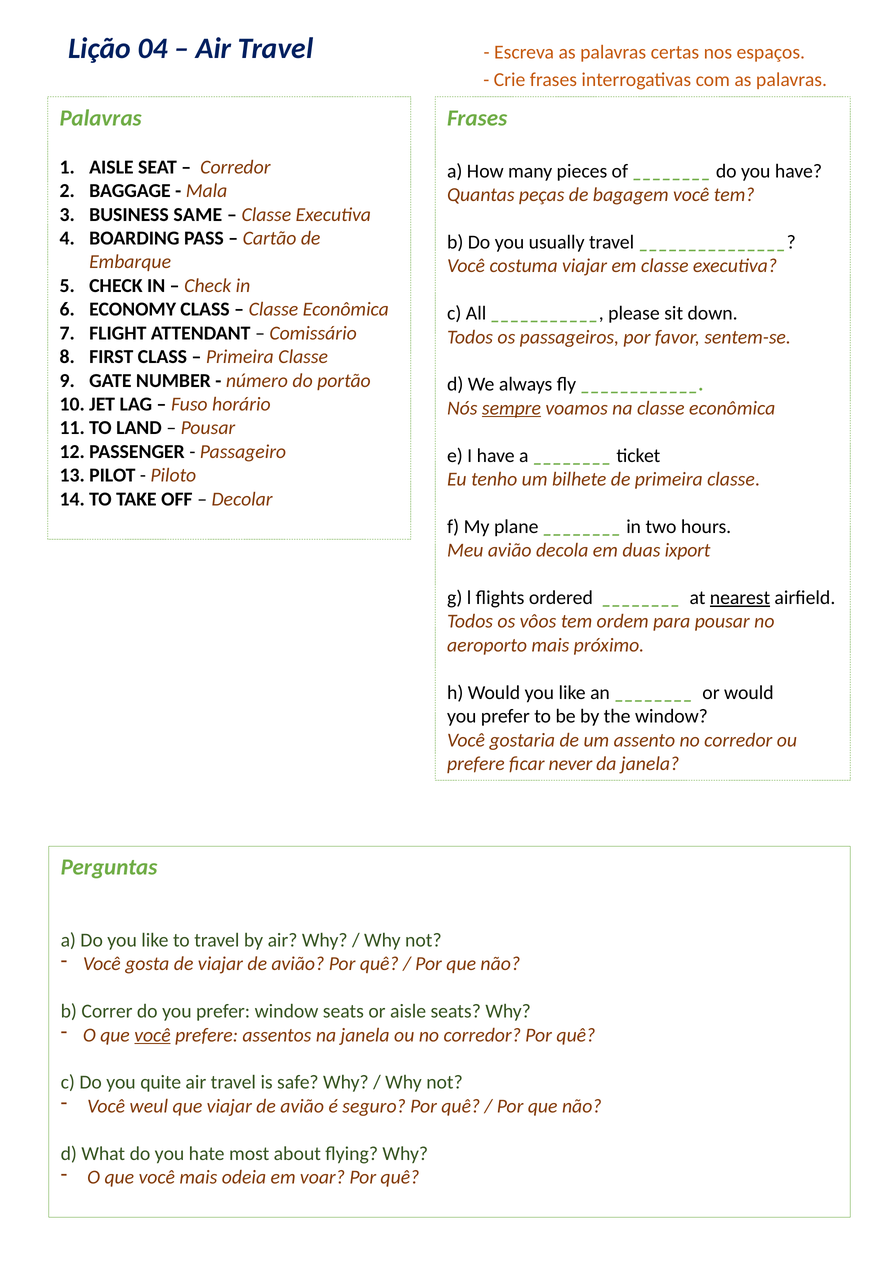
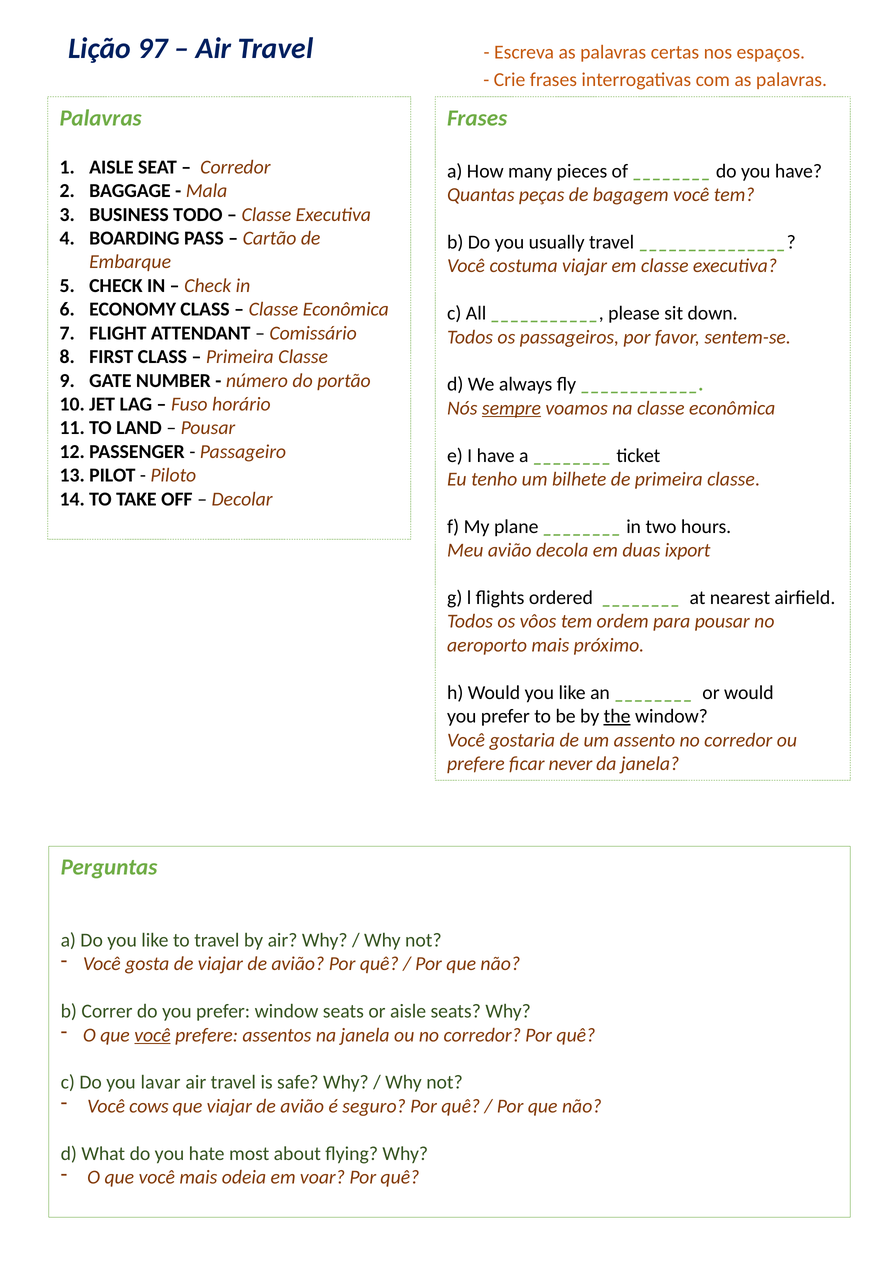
04: 04 -> 97 (153, 49)
SAME: SAME -> TODO (198, 215)
nearest underline: present -> none (740, 598)
the underline: none -> present (617, 716)
quite: quite -> lavar (161, 1083)
weul: weul -> cows (149, 1106)
